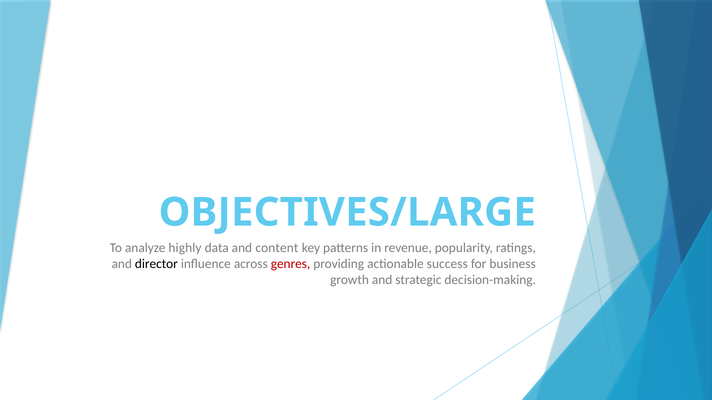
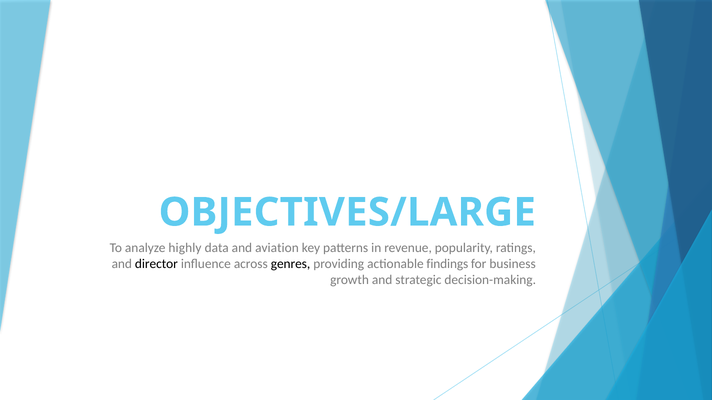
content: content -> aviation (277, 248)
genres colour: red -> black (291, 264)
success: success -> findings (447, 264)
